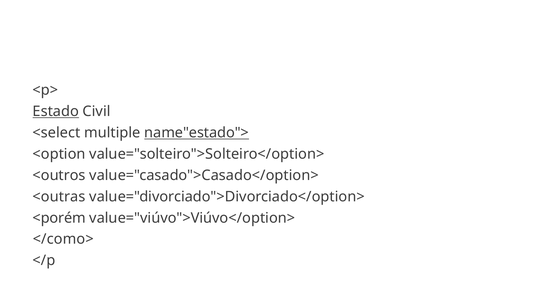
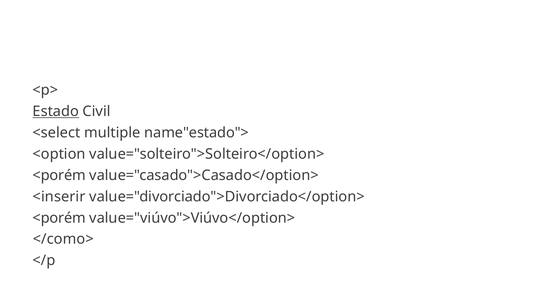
name"estado"> underline: present -> none (197, 133)
<outros: <outros -> <porém (59, 176)
<outras: <outras -> <inserir (59, 197)
